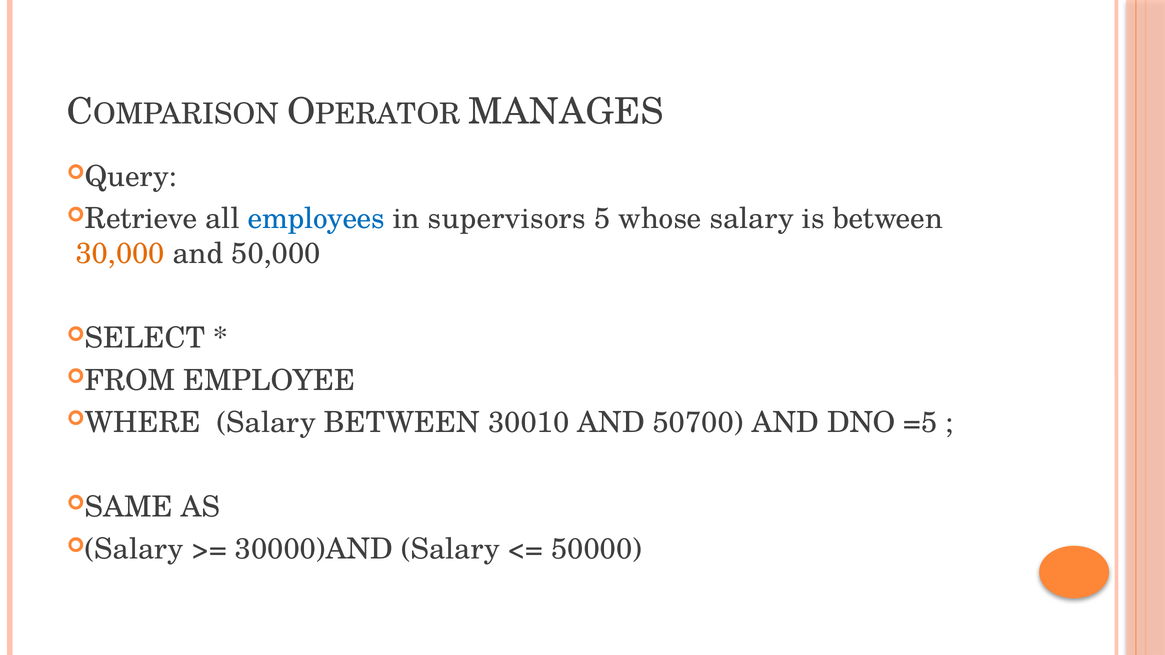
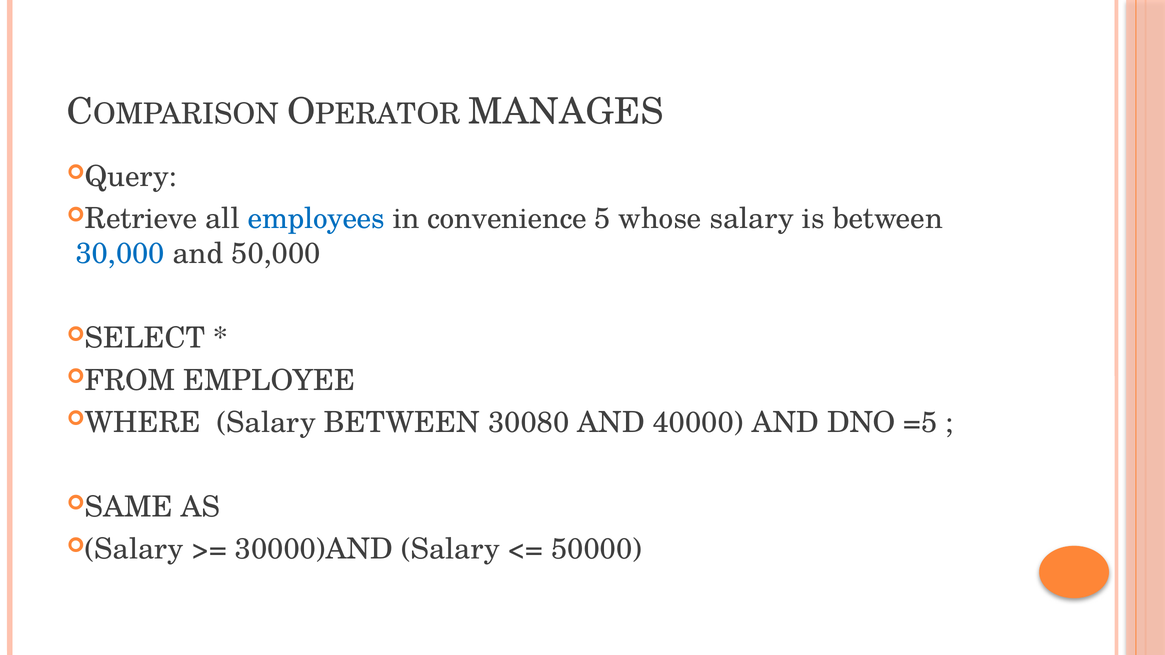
supervisors: supervisors -> convenience (507, 219)
30,000 colour: orange -> blue (120, 254)
30010: 30010 -> 30080 (529, 423)
50700: 50700 -> 40000 (698, 423)
